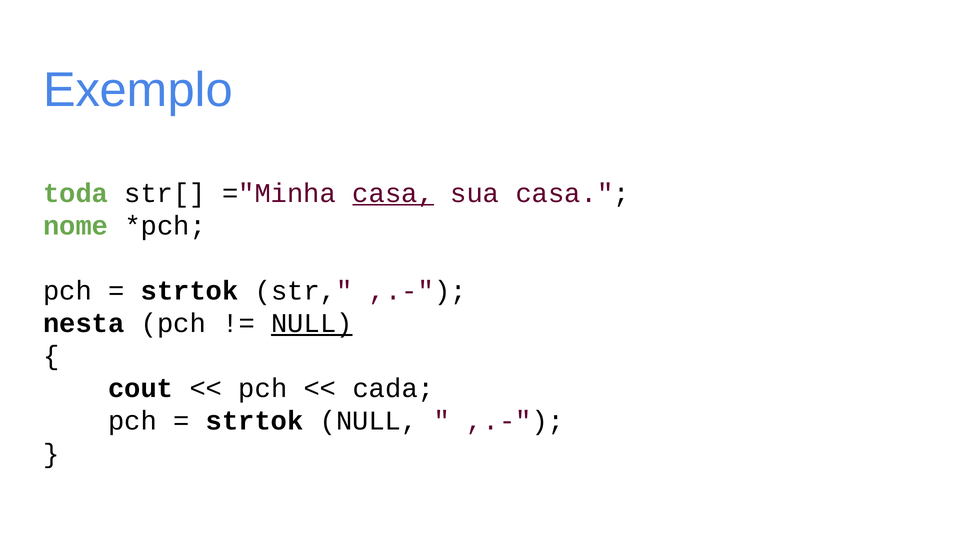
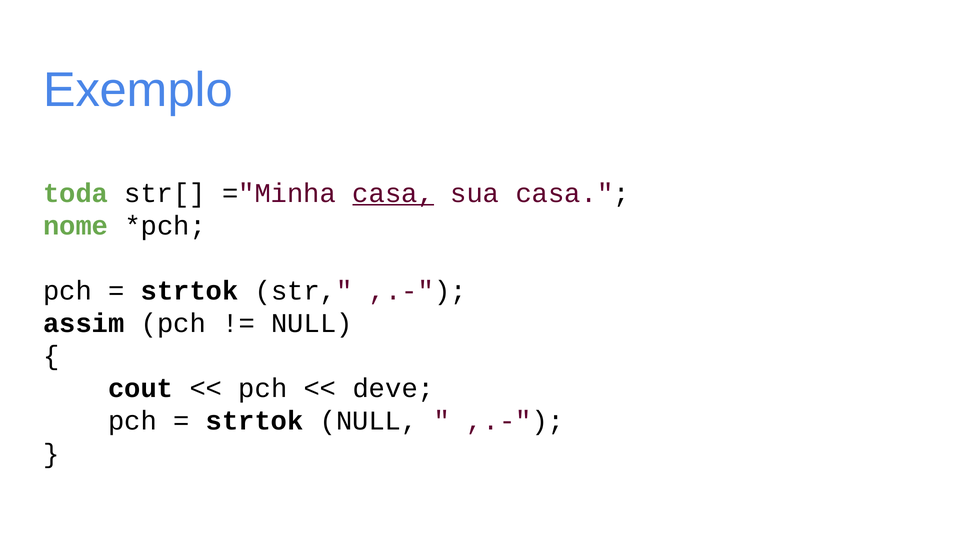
nesta: nesta -> assim (84, 323)
NULL underline: present -> none (312, 323)
cada: cada -> deve (393, 388)
